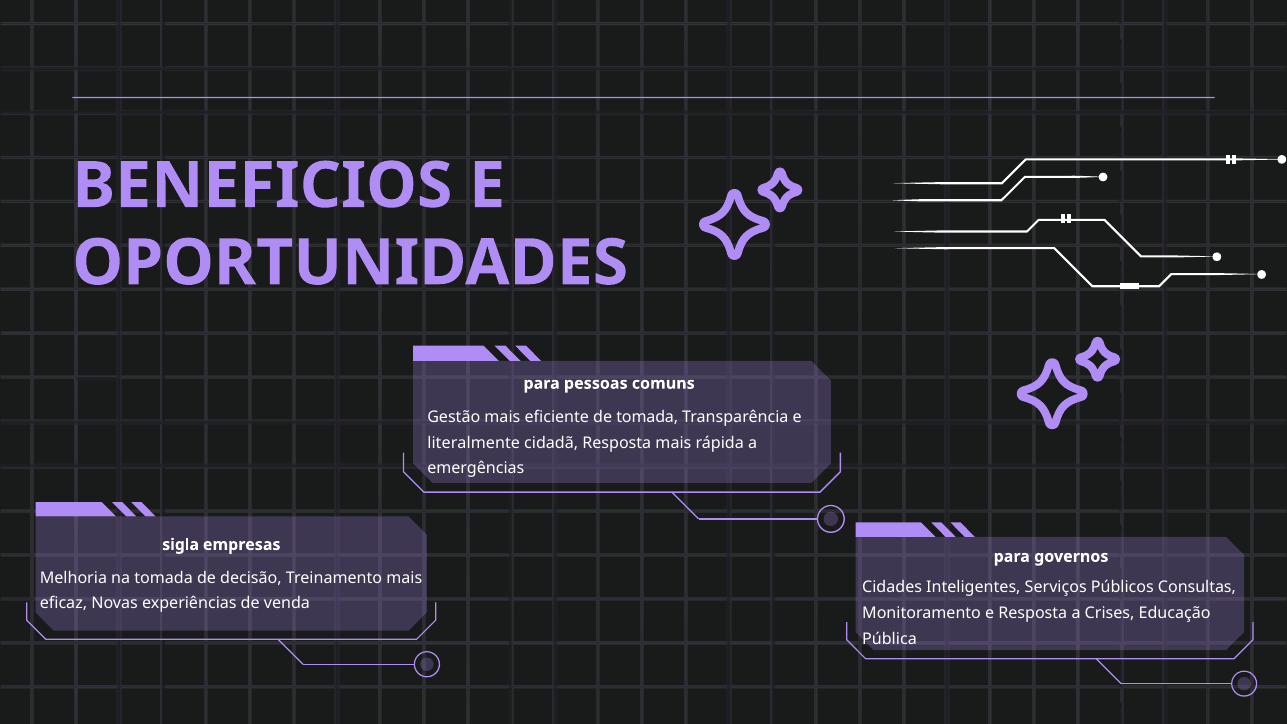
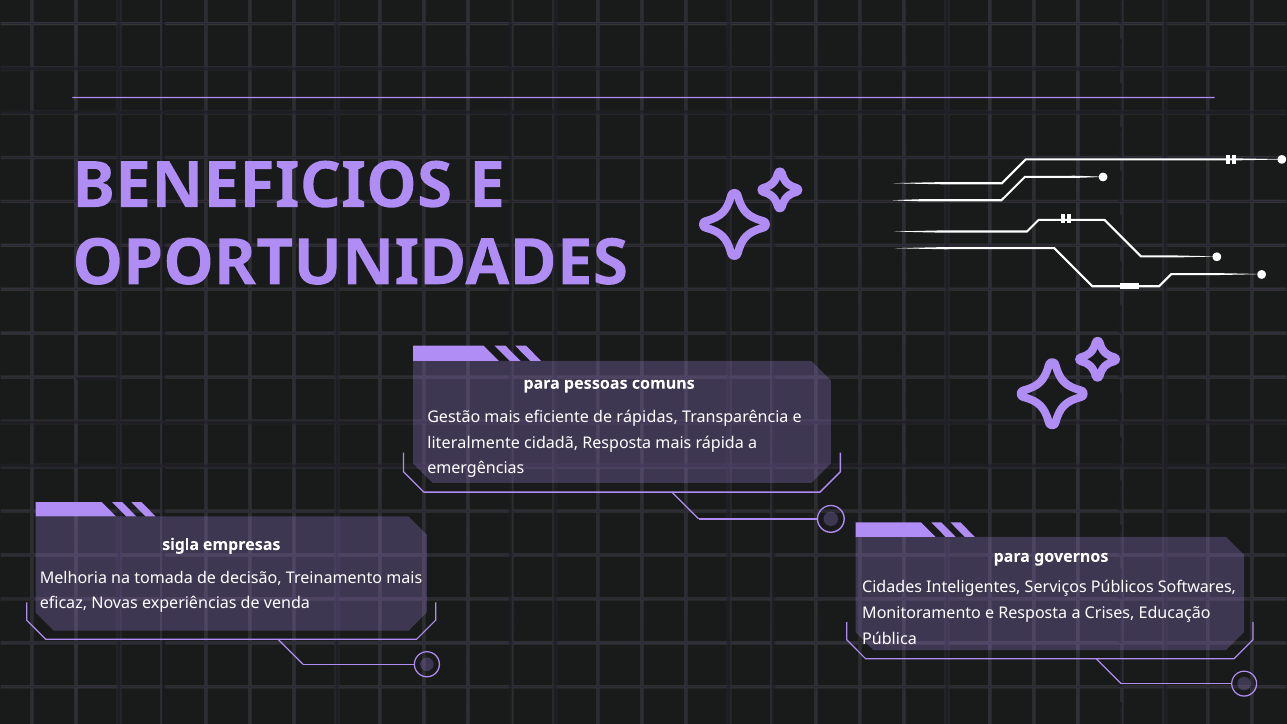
de tomada: tomada -> rápidas (647, 417)
Consultas: Consultas -> Softwares (1197, 587)
